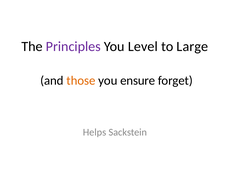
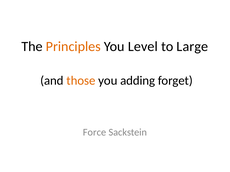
Principles colour: purple -> orange (73, 47)
ensure: ensure -> adding (138, 81)
Helps: Helps -> Force (95, 133)
